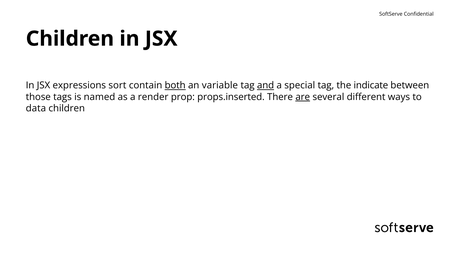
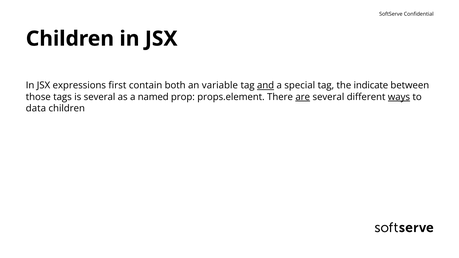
sort: sort -> first (117, 86)
both underline: present -> none (175, 86)
is named: named -> several (100, 97)
render: render -> named (153, 97)
props.inserted: props.inserted -> props.element (231, 97)
ways underline: none -> present (399, 97)
